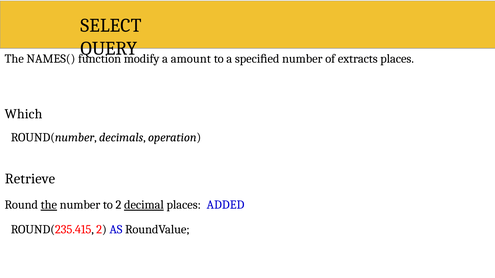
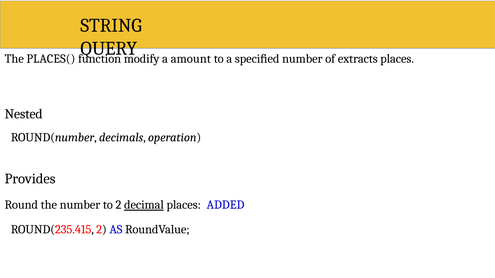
SELECT: SELECT -> STRING (111, 26)
NAMES(: NAMES( -> PLACES( (51, 59)
Which: Which -> Nested (24, 114)
Retrieve: Retrieve -> Provides (30, 179)
the underline: present -> none (49, 205)
